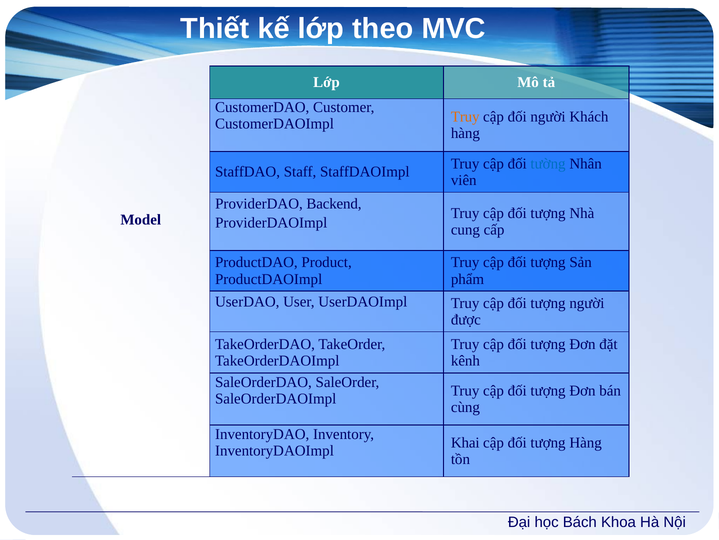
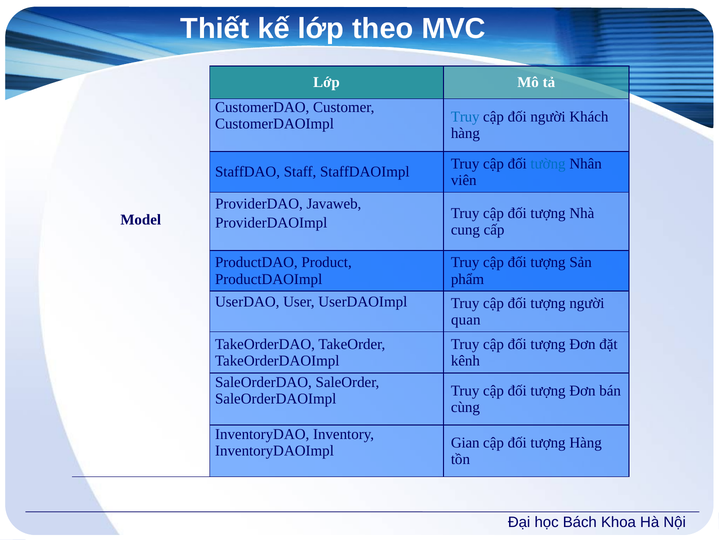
Truy colour: orange -> blue (465, 117)
Backend: Backend -> Javaweb (334, 203)
được: được -> quan (466, 319)
Khai: Khai -> Gian (465, 442)
